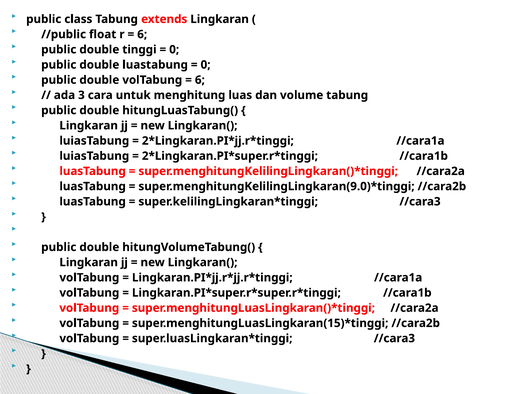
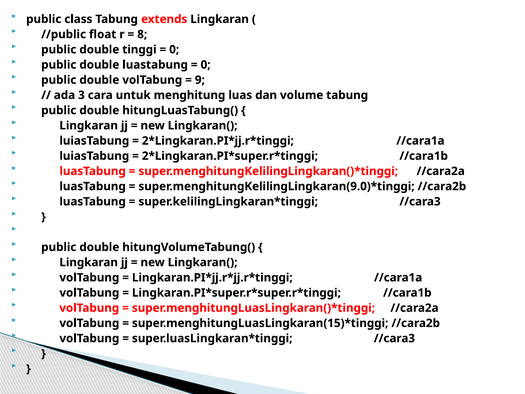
6: 6 -> 8 (142, 34)
6: 6 -> 9 (200, 80)
